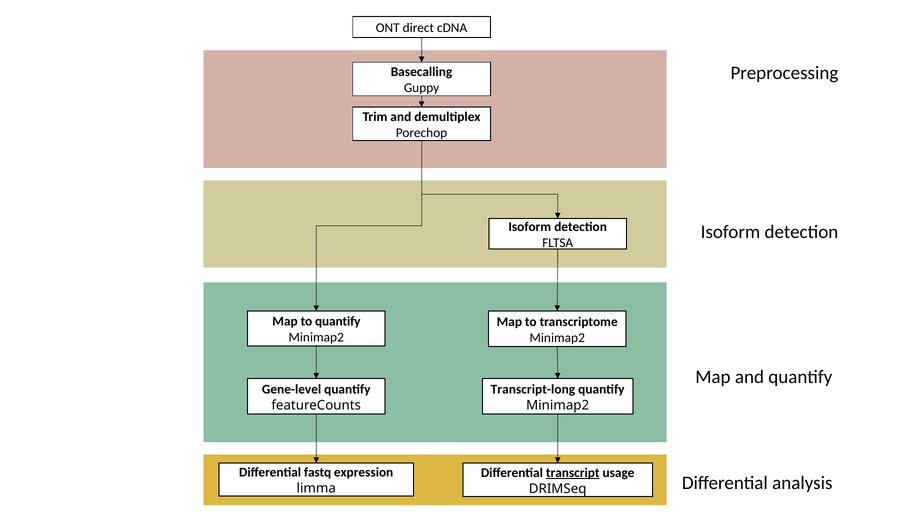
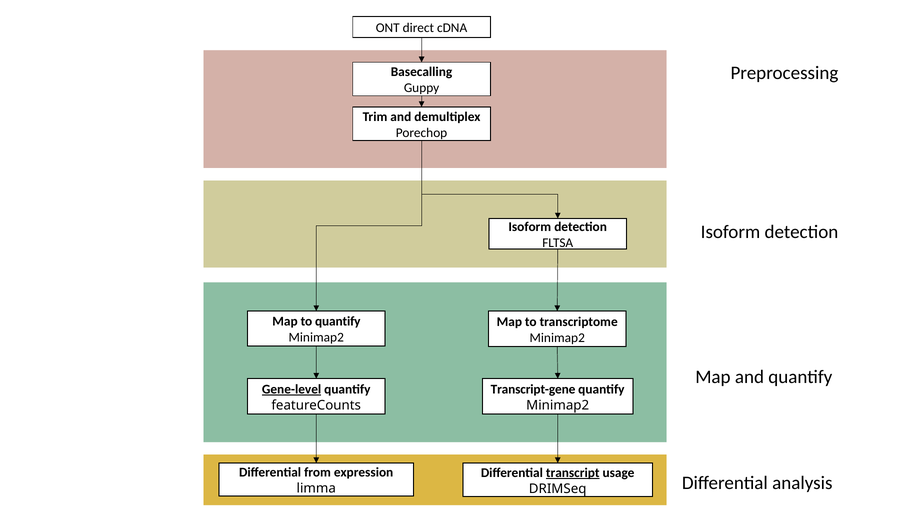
Gene-level underline: none -> present (292, 389)
Transcript-long: Transcript-long -> Transcript-gene (533, 389)
fastq: fastq -> from (318, 472)
